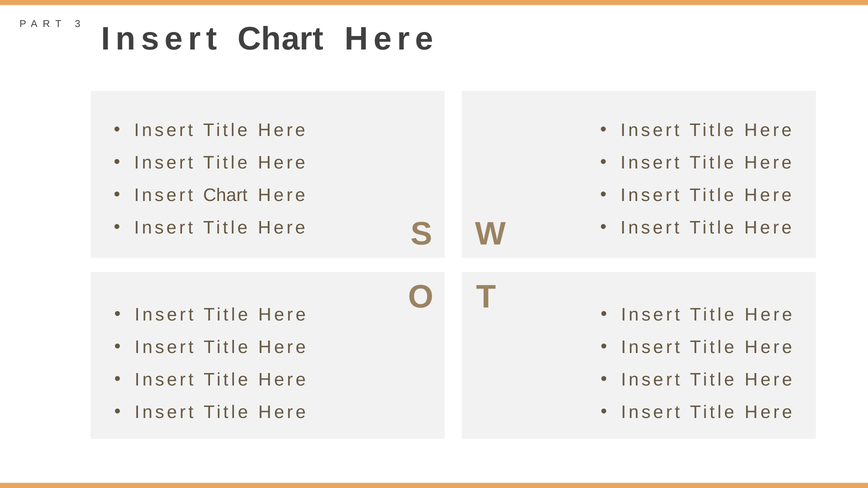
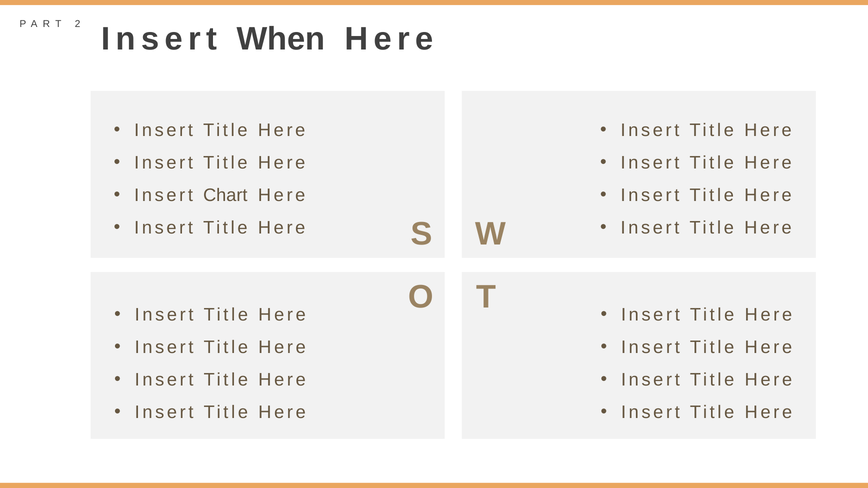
3: 3 -> 2 (78, 24)
Chart: Chart -> When (281, 39)
